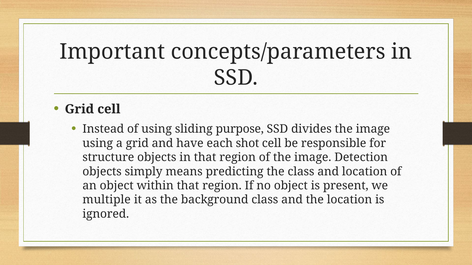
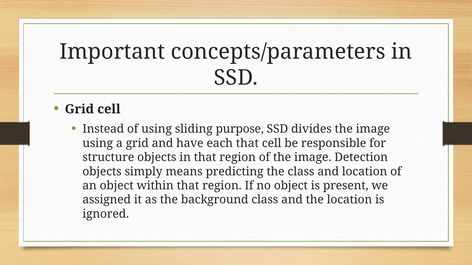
each shot: shot -> that (247, 143)
multiple: multiple -> assigned (107, 200)
